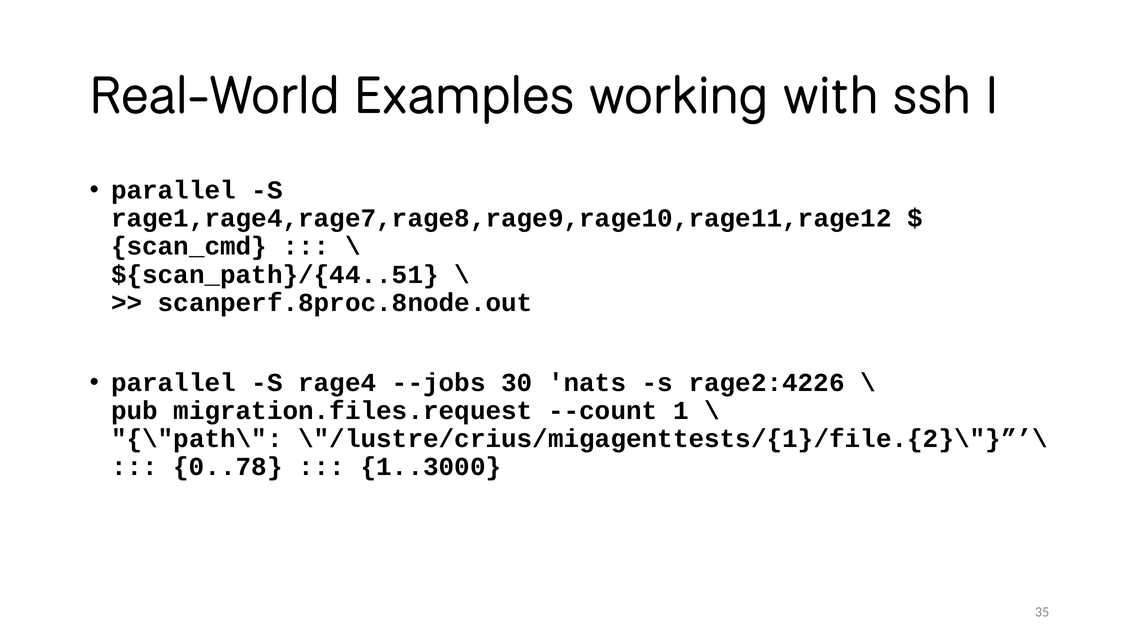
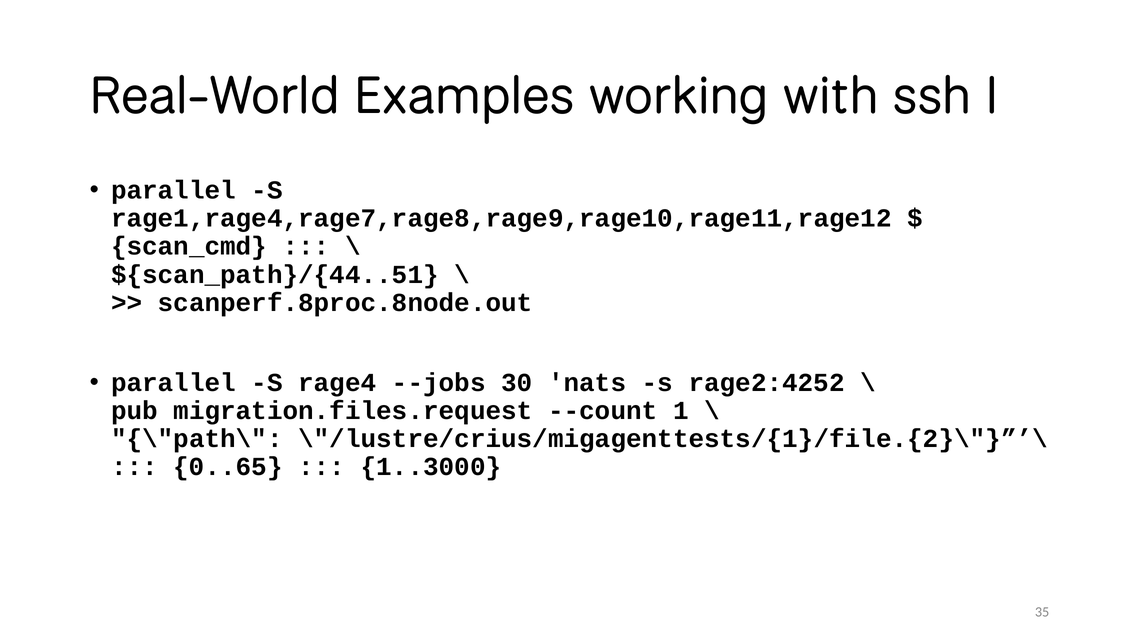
rage2:4226: rage2:4226 -> rage2:4252 (767, 382)
0..78: 0..78 -> 0..65 (228, 467)
